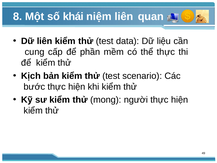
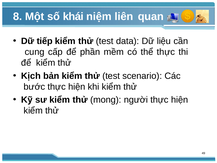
Dữ liên: liên -> tiếp (45, 41)
